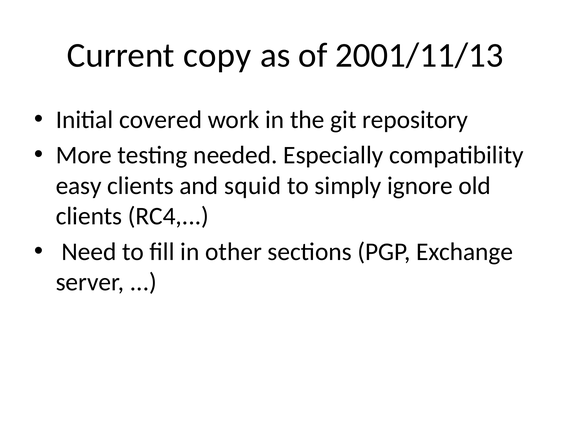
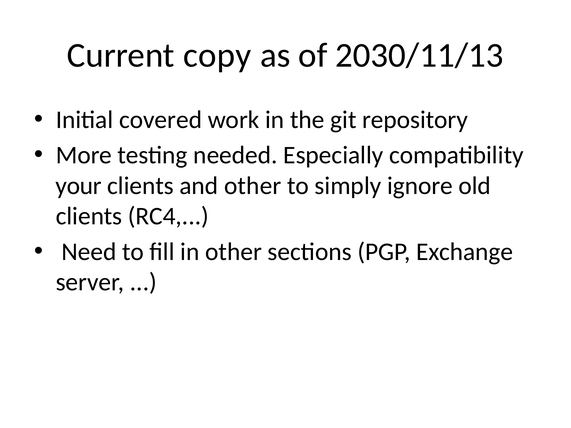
2001/11/13: 2001/11/13 -> 2030/11/13 (419, 55)
easy: easy -> your (79, 186)
and squid: squid -> other (253, 186)
